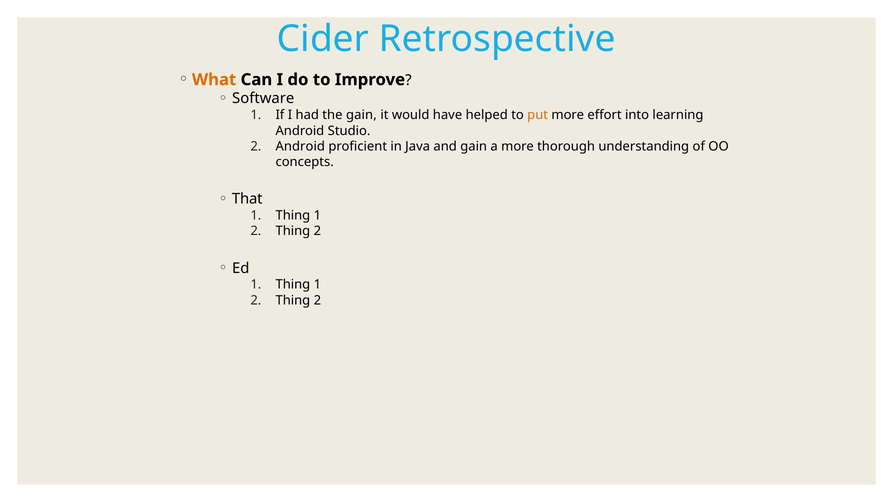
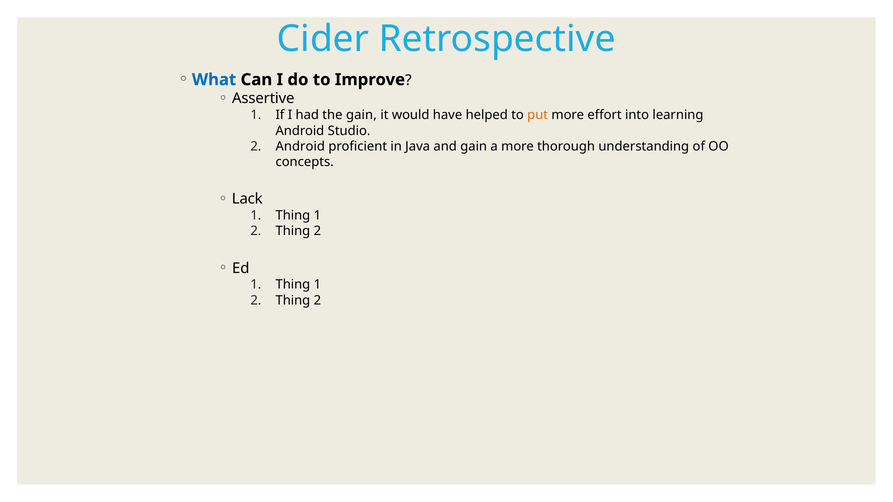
What colour: orange -> blue (214, 80)
Software: Software -> Assertive (263, 99)
That: That -> Lack (247, 199)
